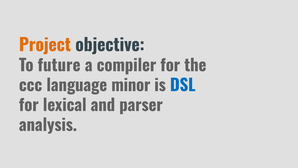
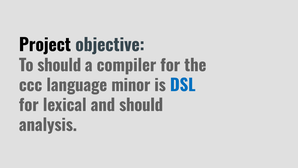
Project colour: orange -> black (45, 45)
To future: future -> should (59, 66)
and parser: parser -> should (141, 105)
